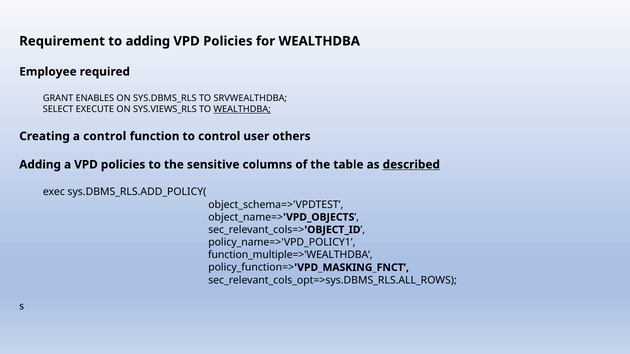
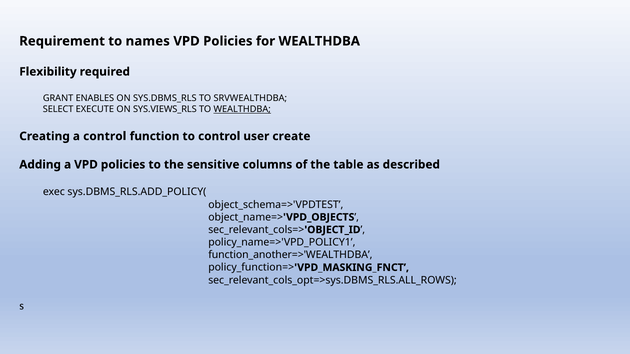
to adding: adding -> names (148, 41)
Employee: Employee -> Flexibility (48, 72)
others: others -> create (291, 136)
described underline: present -> none (411, 165)
function_multiple=>'WEALTHDBA: function_multiple=>'WEALTHDBA -> function_another=>'WEALTHDBA (290, 255)
